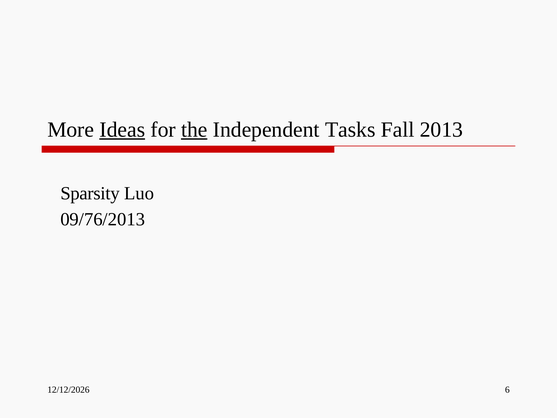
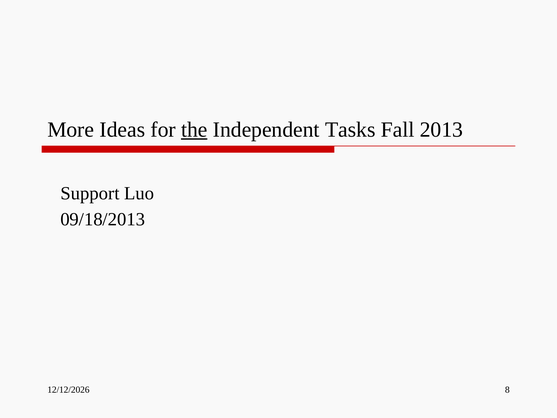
Ideas underline: present -> none (122, 130)
Sparsity: Sparsity -> Support (90, 193)
09/76/2013: 09/76/2013 -> 09/18/2013 (103, 219)
6: 6 -> 8 (507, 390)
